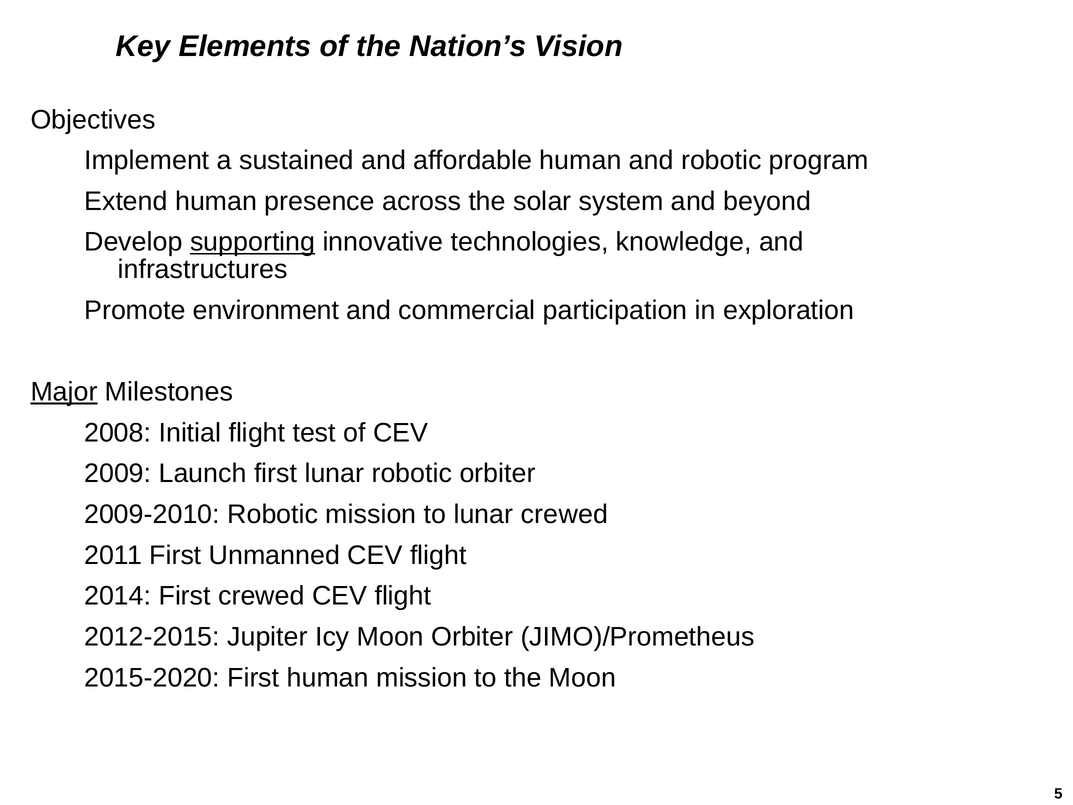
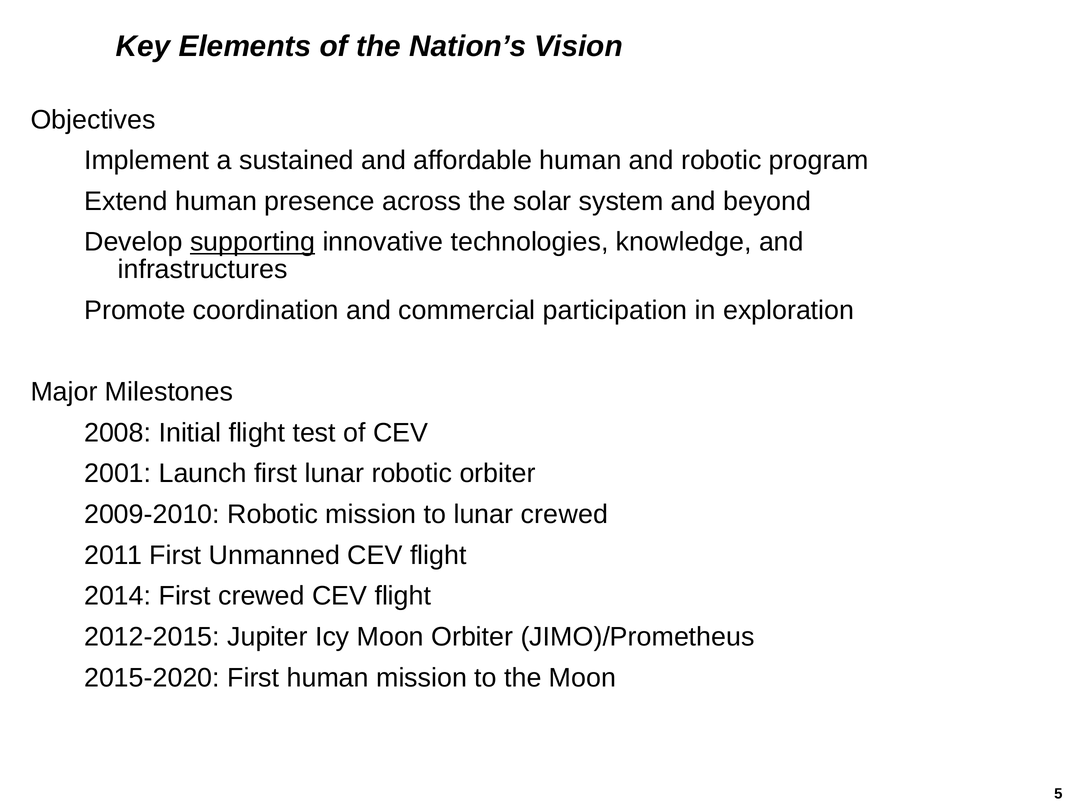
environment: environment -> coordination (266, 310)
Major underline: present -> none (64, 392)
2009: 2009 -> 2001 (118, 473)
